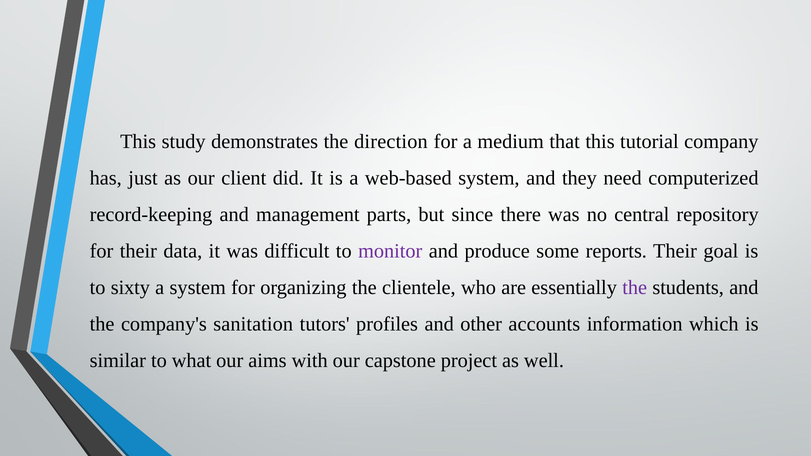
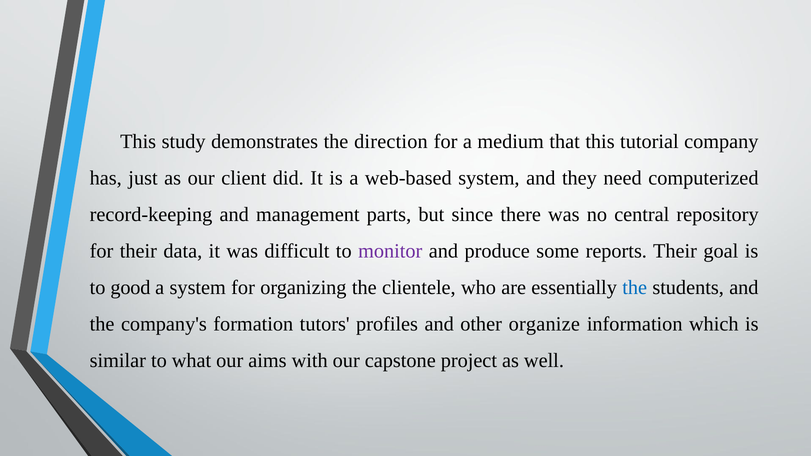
sixty: sixty -> good (130, 288)
the colour: purple -> blue (635, 288)
sanitation: sanitation -> formation (253, 324)
accounts: accounts -> organize (544, 324)
